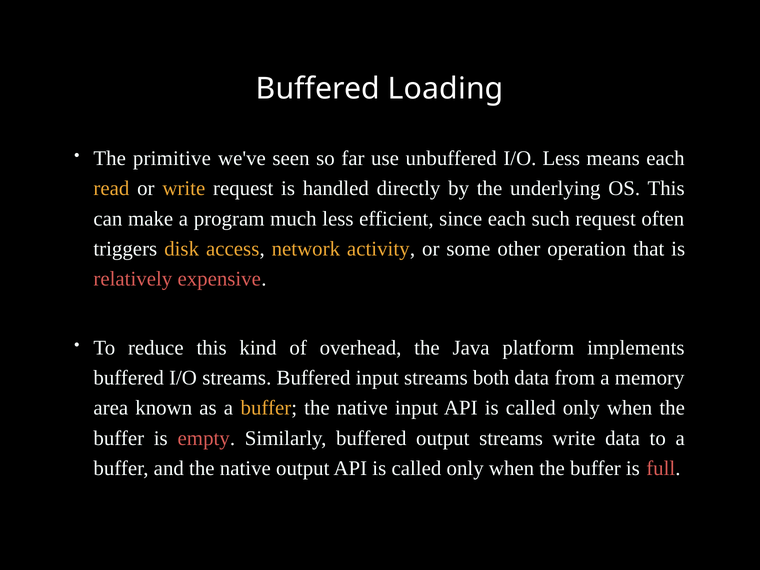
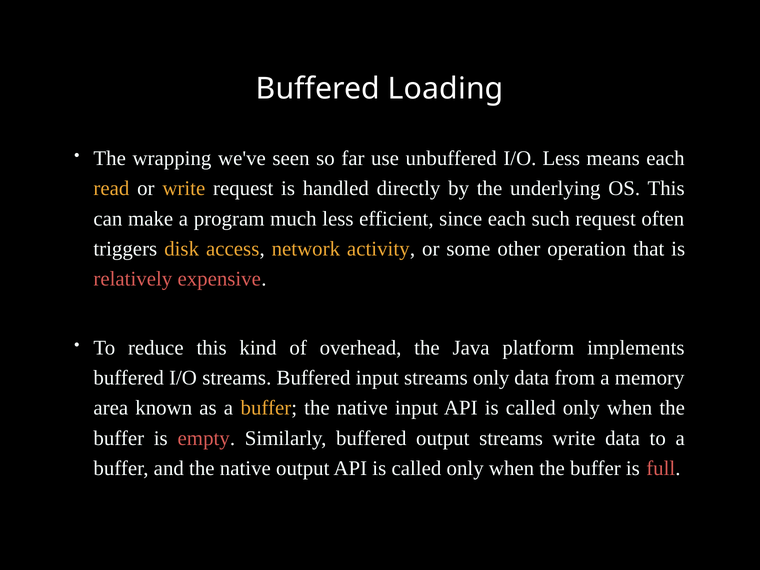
primitive: primitive -> wrapping (172, 159)
streams both: both -> only (491, 378)
